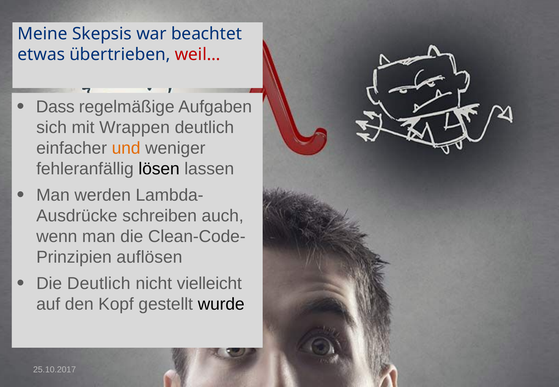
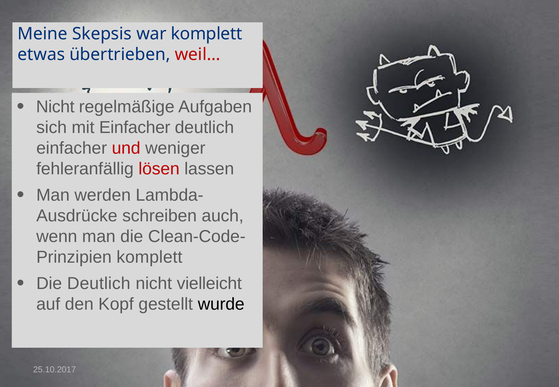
war beachtet: beachtet -> komplett (207, 34)
Dass: Dass -> Nicht (55, 107)
mit Wrappen: Wrappen -> Einfacher (135, 128)
und colour: orange -> red (126, 148)
lösen colour: black -> red (159, 169)
auflösen: auflösen -> komplett (149, 257)
